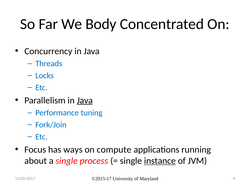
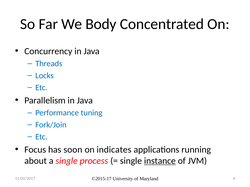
Java underline: present -> none (85, 101)
ways: ways -> soon (73, 150)
compute: compute -> indicates (114, 150)
